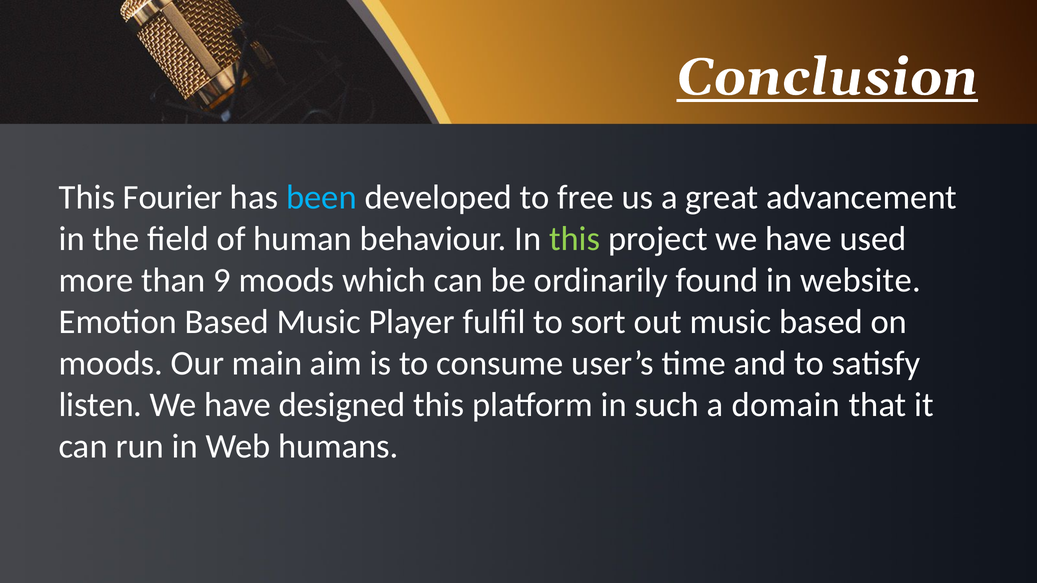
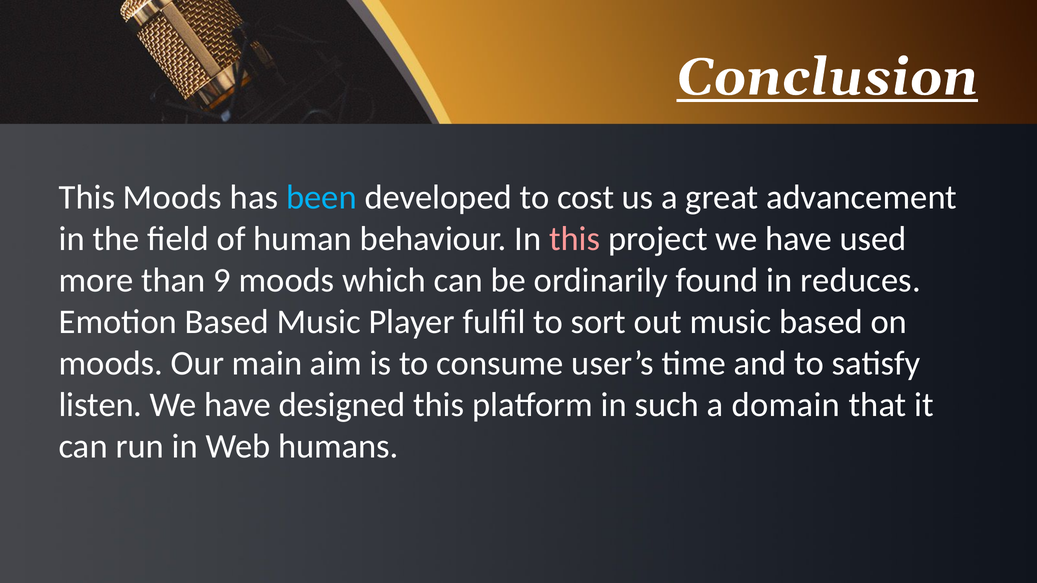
This Fourier: Fourier -> Moods (172, 198)
free: free -> cost (586, 198)
this colour: light green -> pink (575, 239)
website: website -> reduces (861, 281)
